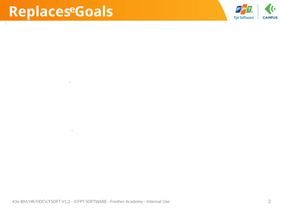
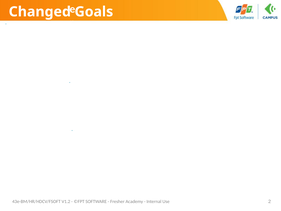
Replaces: Replaces -> Changed (40, 12)
